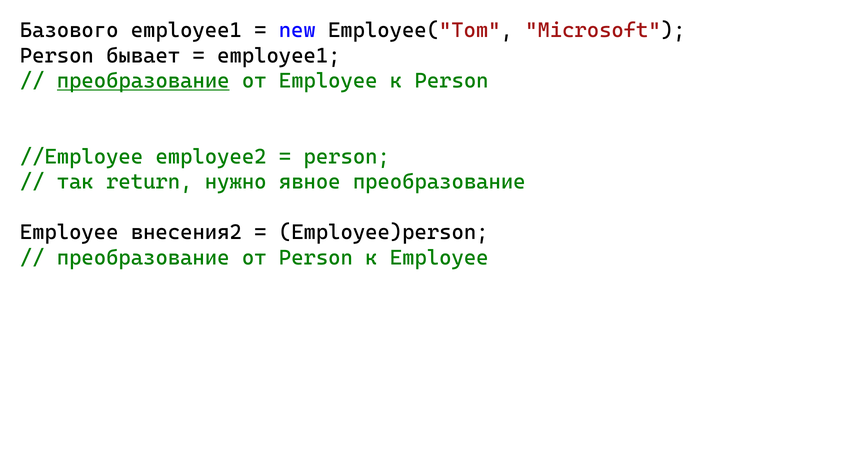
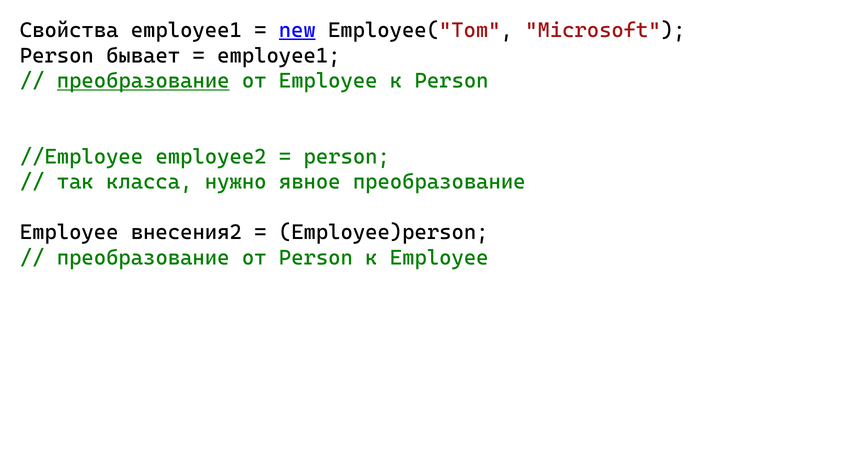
Базового: Базового -> Свойства (69, 30)
new underline: none -> present (297, 30)
return: return -> класса (149, 182)
